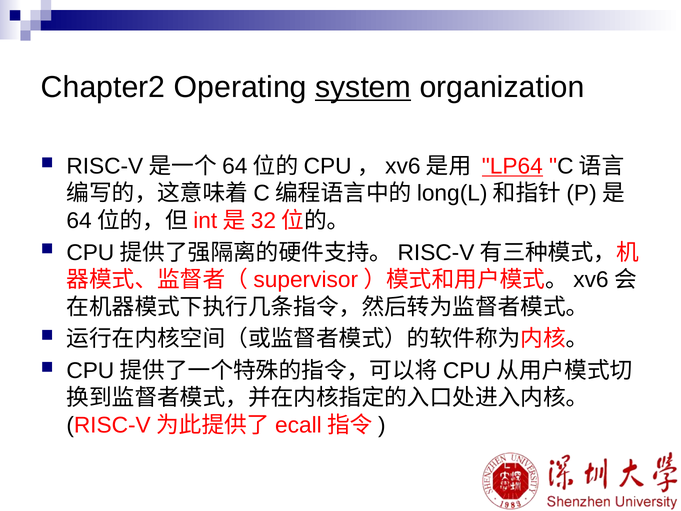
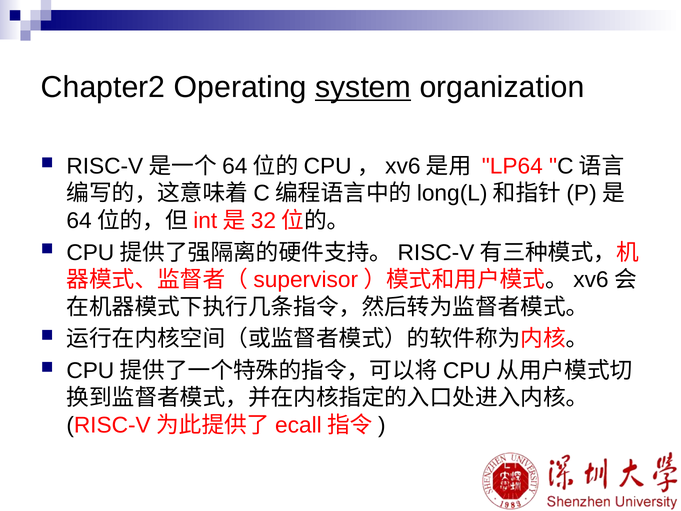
LP64 underline: present -> none (512, 166)
